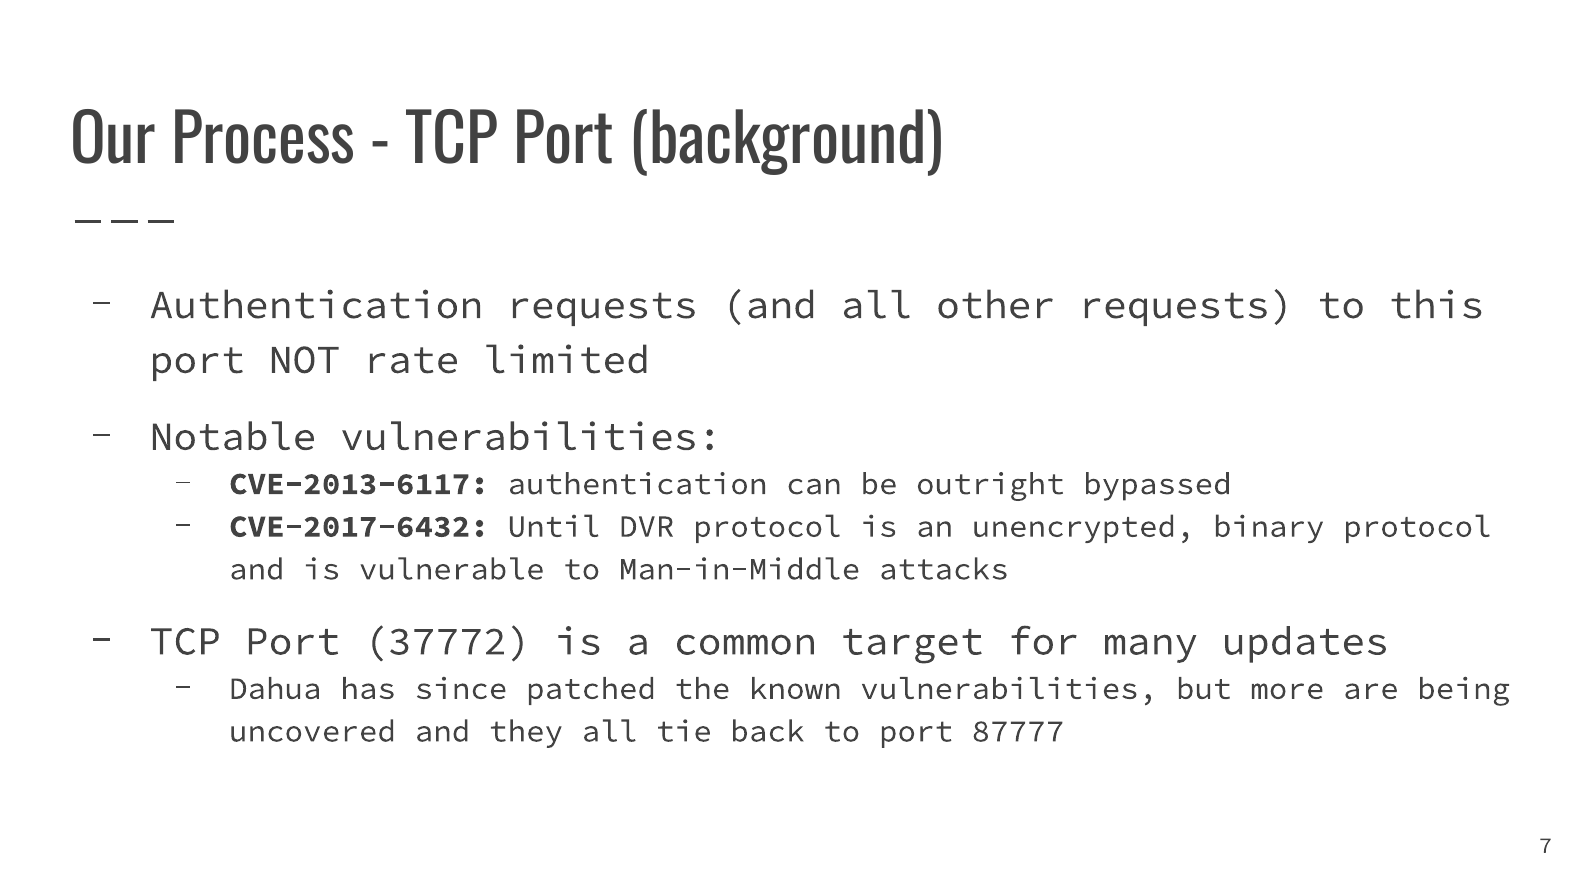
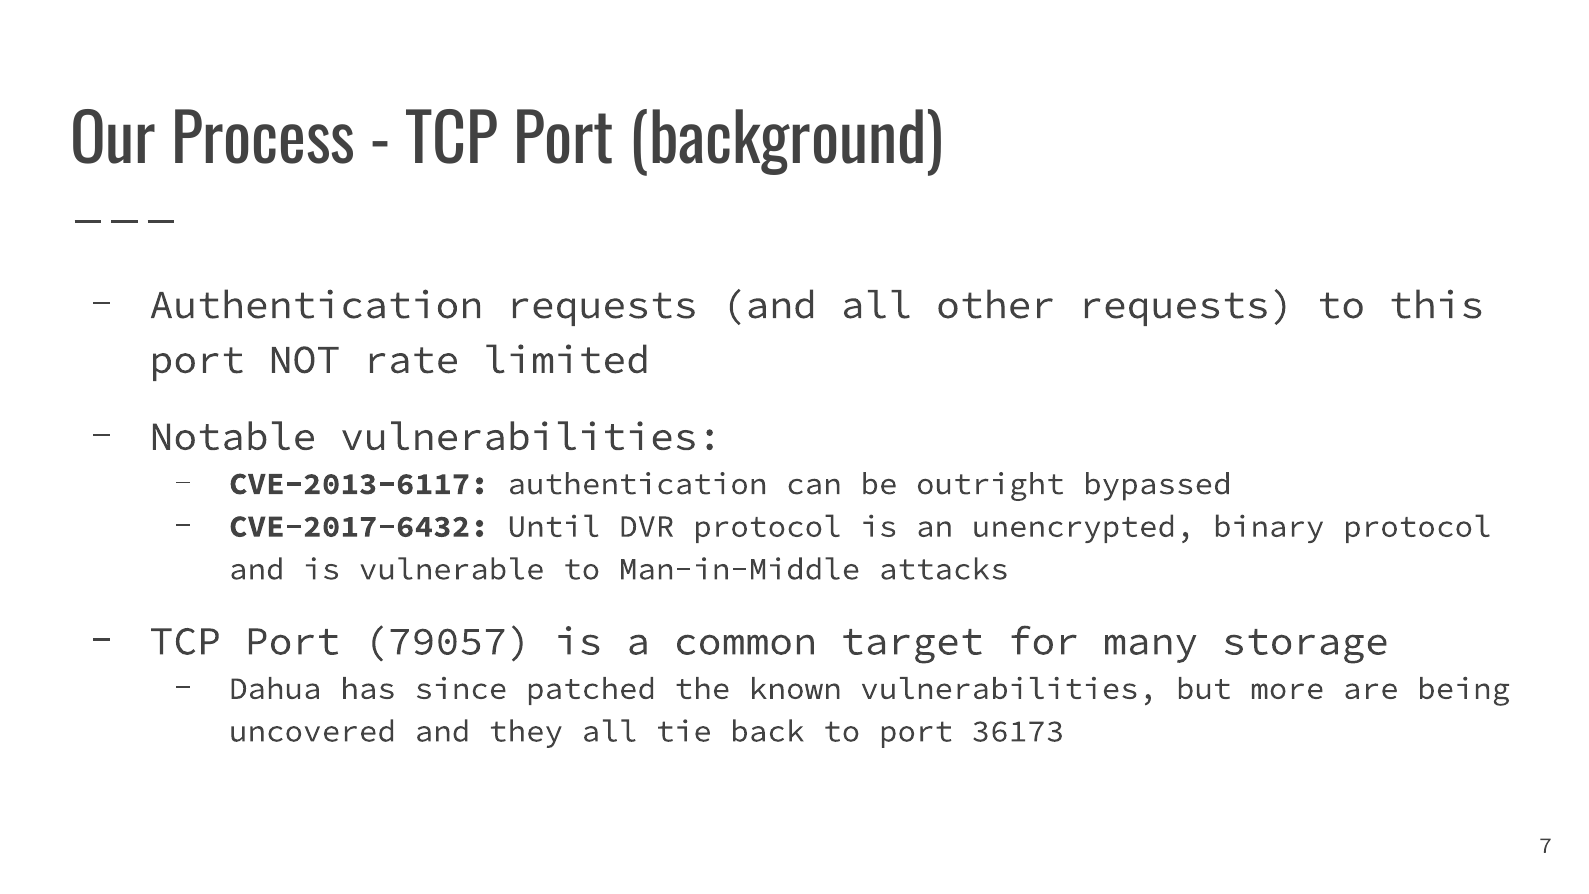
37772: 37772 -> 79057 (447, 641)
updates: updates -> storage (1306, 641)
87777: 87777 -> 36173 (1018, 731)
